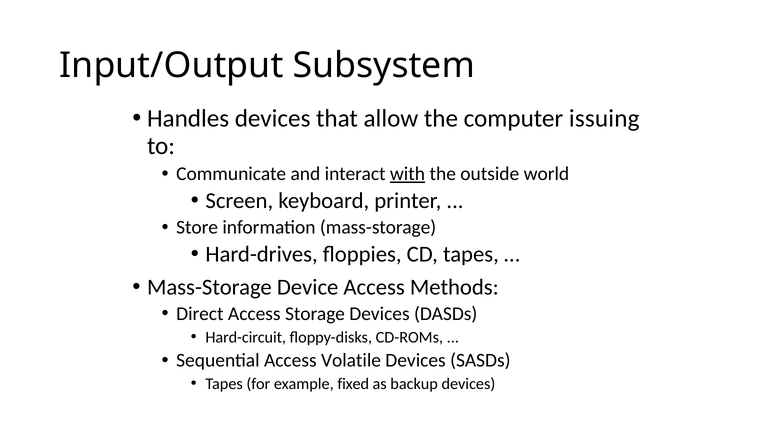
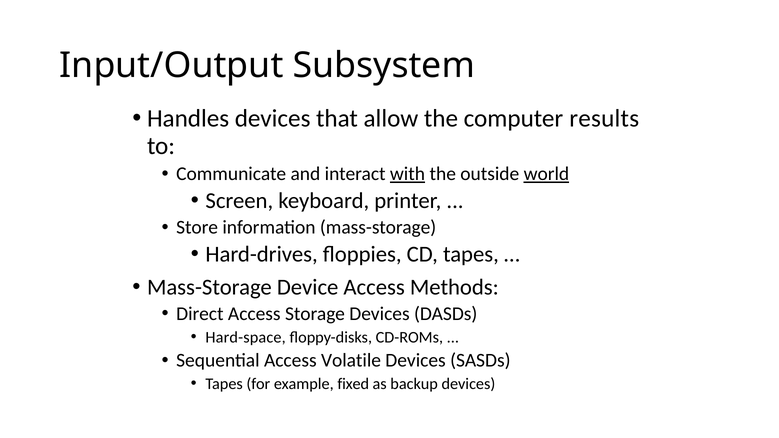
issuing: issuing -> results (604, 119)
world underline: none -> present (546, 174)
Hard-circuit: Hard-circuit -> Hard-space (246, 337)
